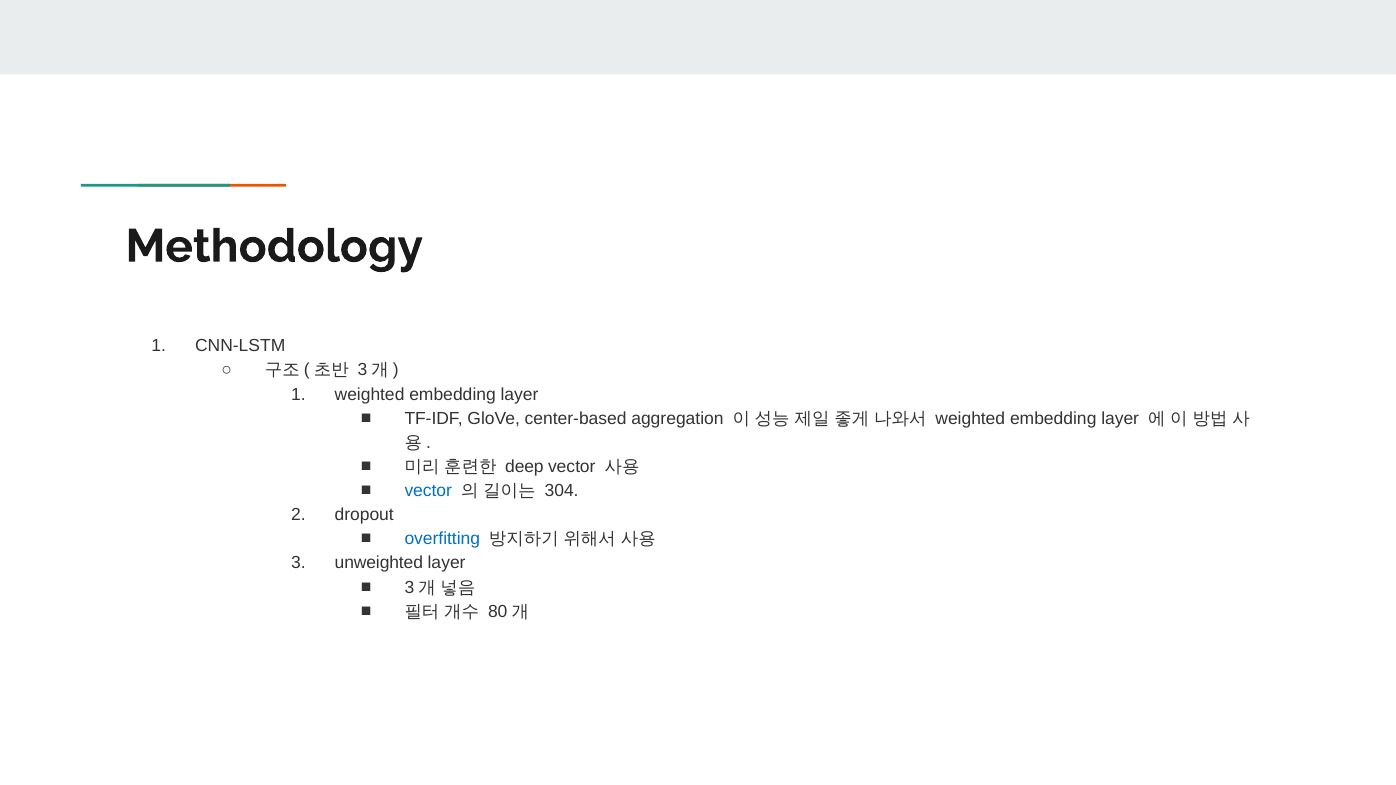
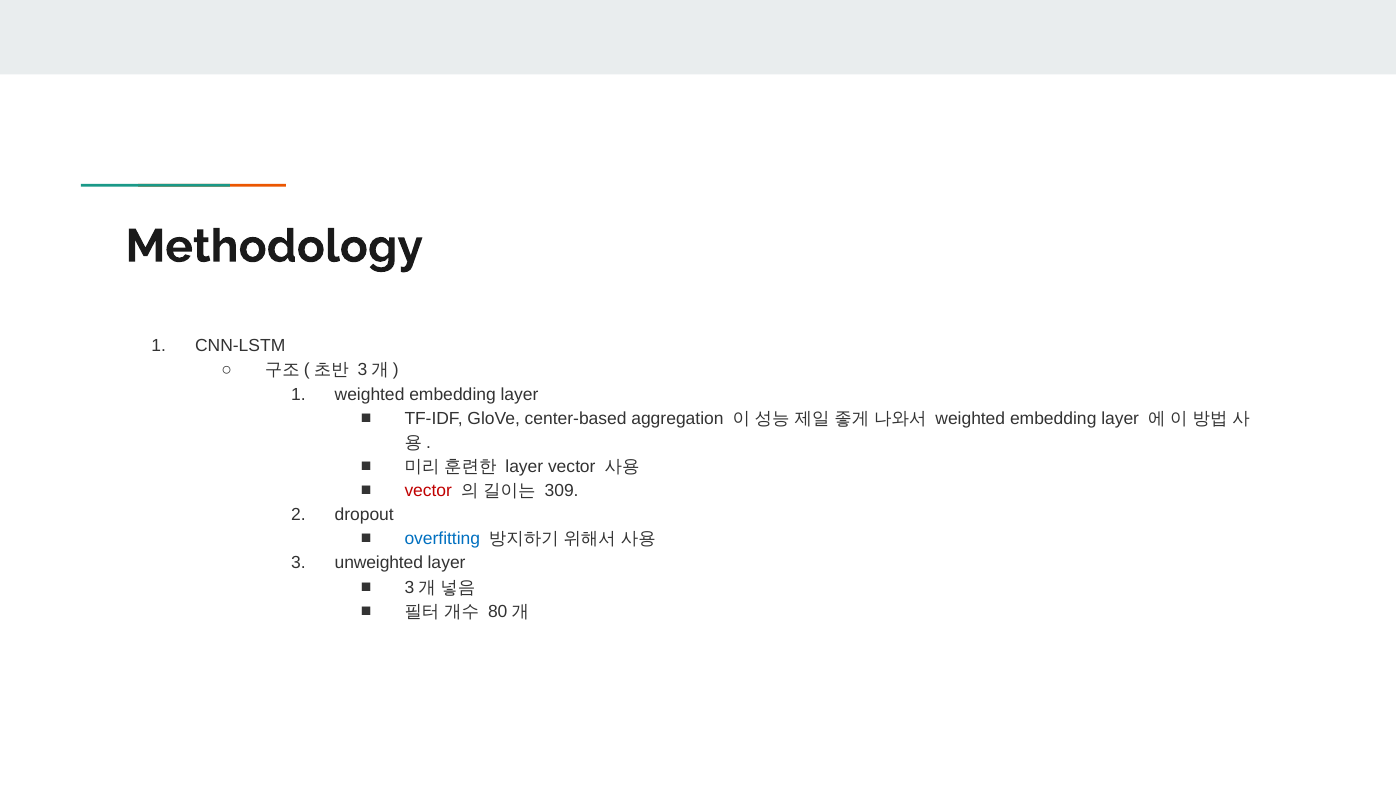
deep: deep -> layer (524, 467)
vector colour: blue -> red (428, 491)
304: 304 -> 309 (562, 491)
